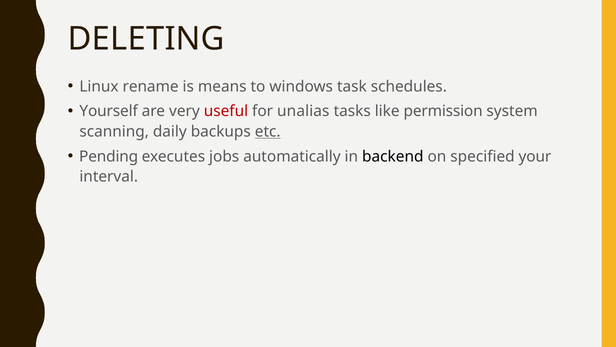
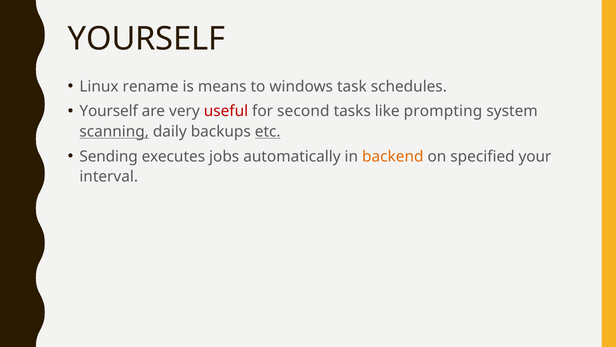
DELETING: DELETING -> YOURSELF (147, 39)
unalias: unalias -> second (303, 111)
permission: permission -> prompting (443, 111)
scanning underline: none -> present (114, 131)
Pending: Pending -> Sending (109, 156)
backend colour: black -> orange (393, 156)
